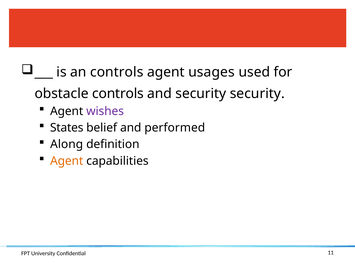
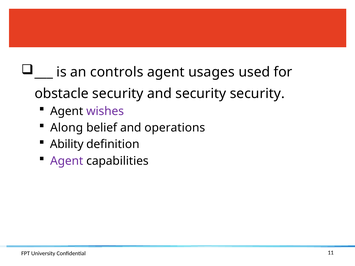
obstacle controls: controls -> security (118, 94)
States: States -> Along (67, 128)
performed: performed -> operations (175, 128)
Along: Along -> Ability (67, 144)
Agent colour: orange -> purple (67, 161)
